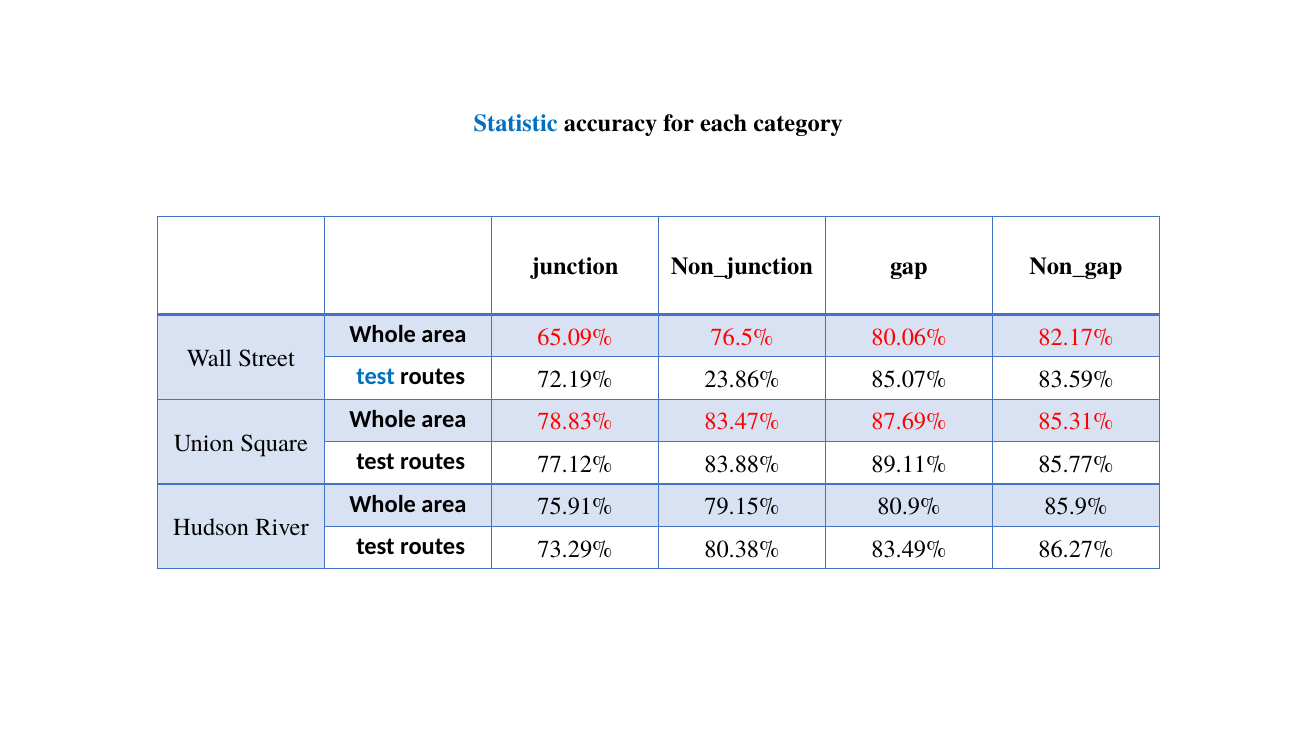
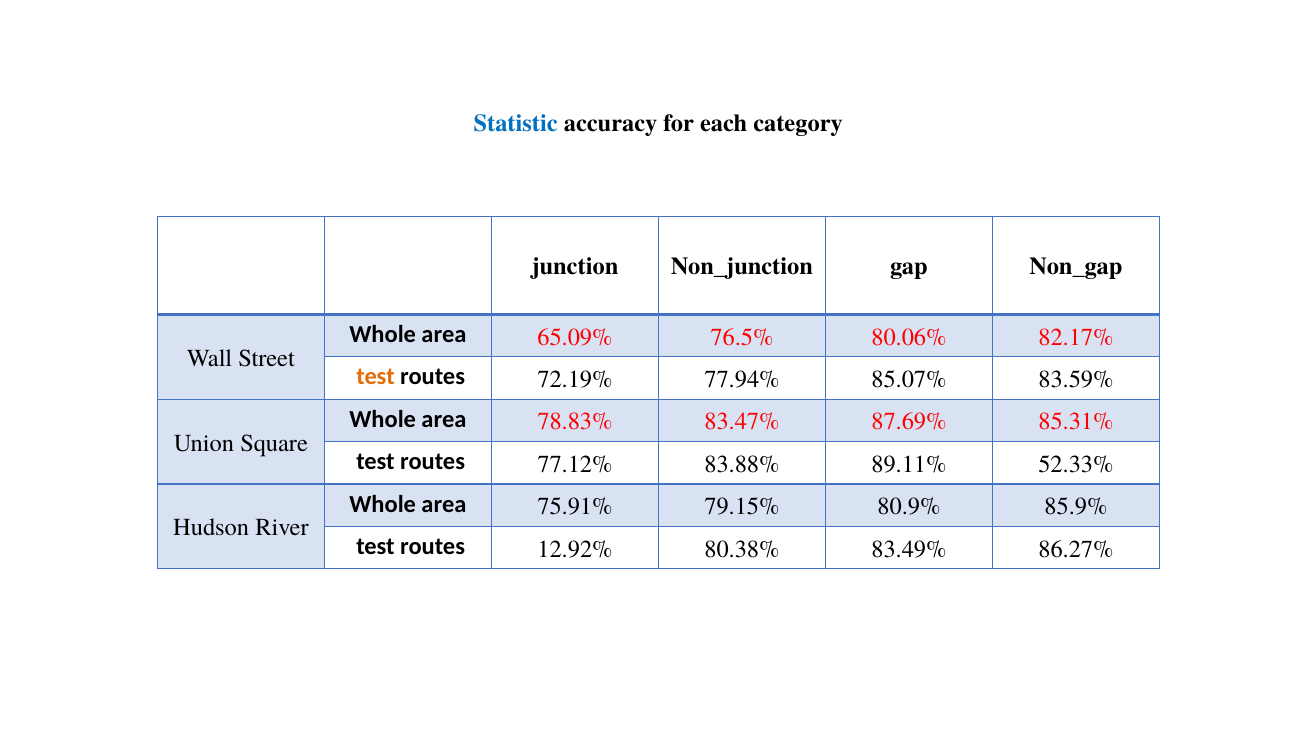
test colour: blue -> orange (376, 377)
23.86%: 23.86% -> 77.94% (742, 380)
85.77%: 85.77% -> 52.33% (1076, 464)
73.29%: 73.29% -> 12.92% (575, 549)
